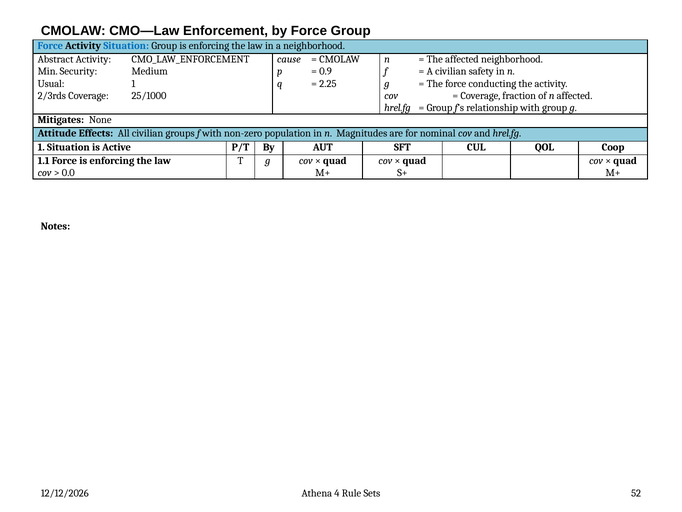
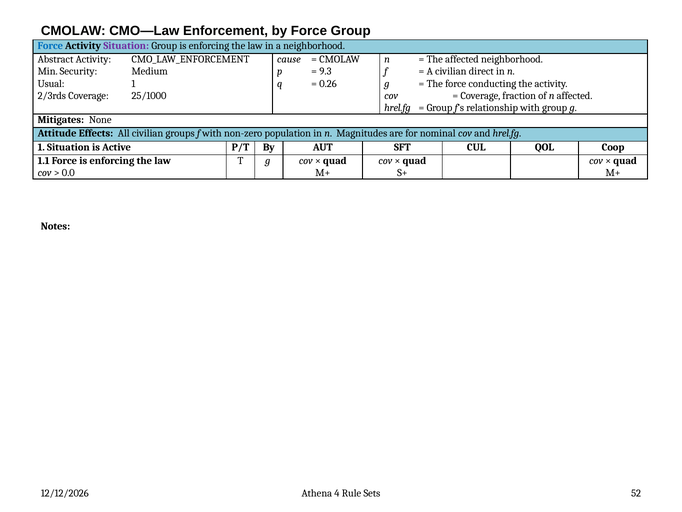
Situation colour: blue -> purple (126, 46)
0.9: 0.9 -> 9.3 (325, 71)
safety: safety -> direct (481, 71)
2.25: 2.25 -> 0.26 (328, 84)
